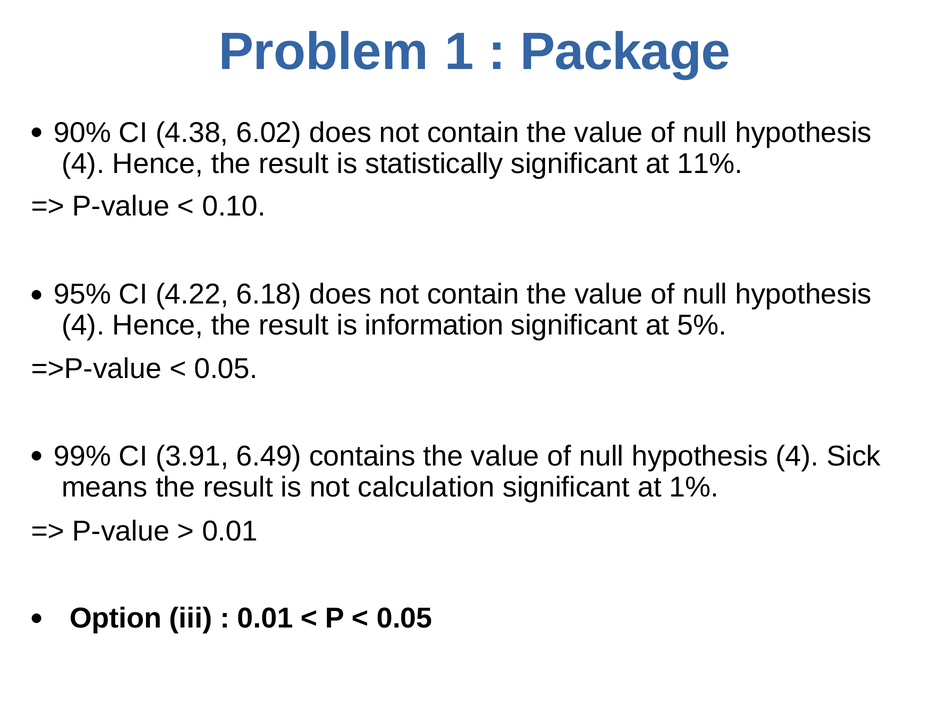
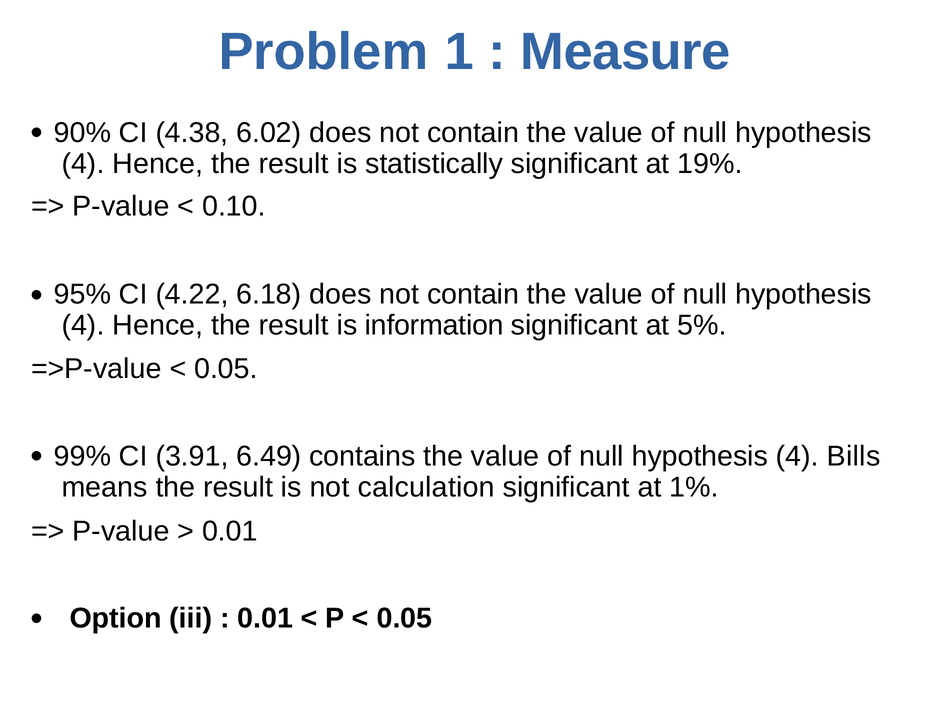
Package: Package -> Measure (625, 52)
11%: 11% -> 19% (710, 164)
Sick: Sick -> Bills (854, 457)
